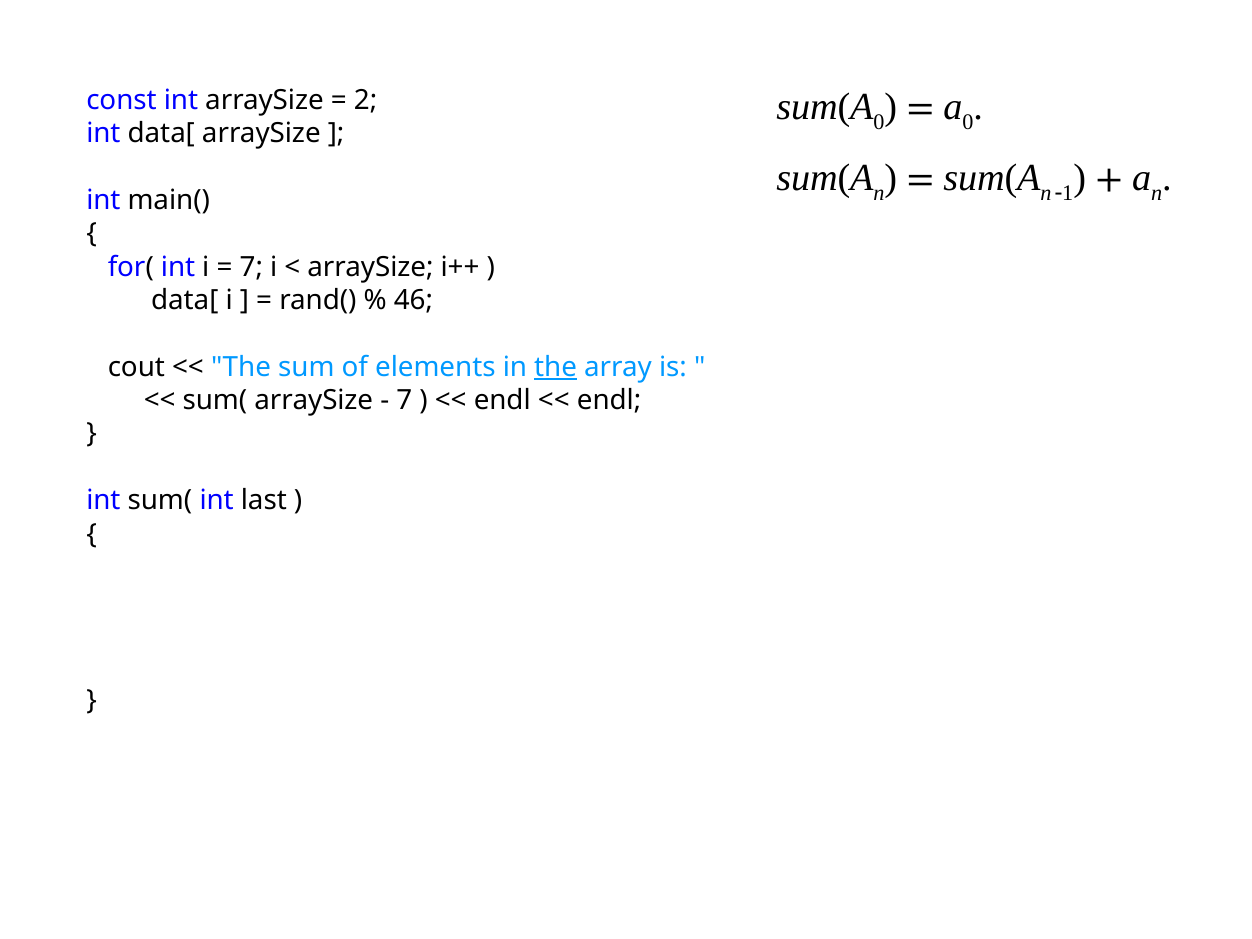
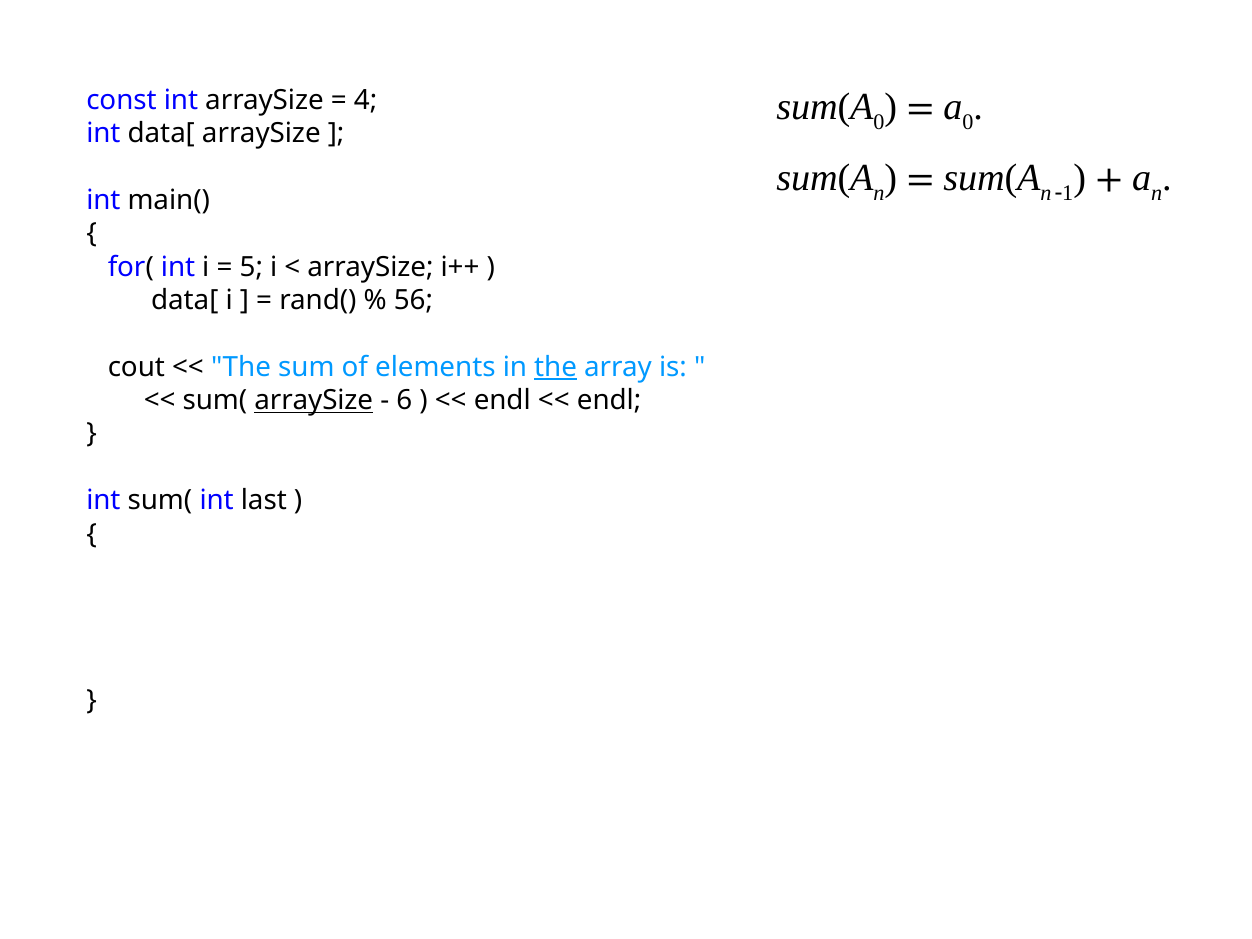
2: 2 -> 4 (366, 100)
7: 7 -> 5 (251, 267)
46: 46 -> 56 (413, 300)
arraySize underline: none -> present (314, 400)
7: 7 -> 6 (404, 400)
